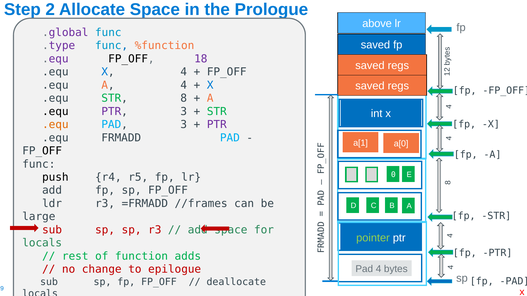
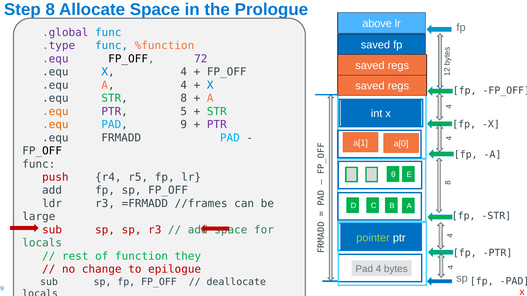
Step 2: 2 -> 8 (50, 10)
18: 18 -> 72 (201, 59)
.equ colour: black -> orange (55, 112)
PTR 3: 3 -> 5 (184, 112)
PAD 3: 3 -> 9 (184, 125)
push colour: black -> red (55, 177)
adds: adds -> they (188, 257)
